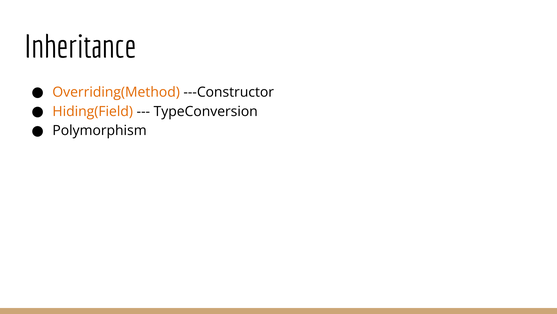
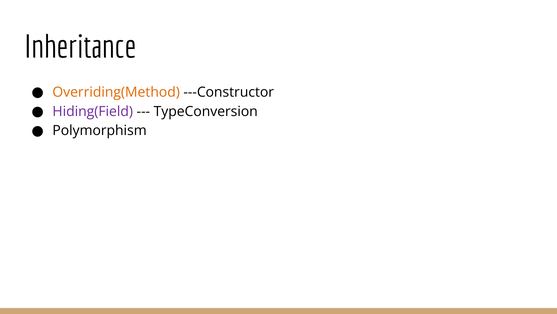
Hiding(Field colour: orange -> purple (93, 111)
